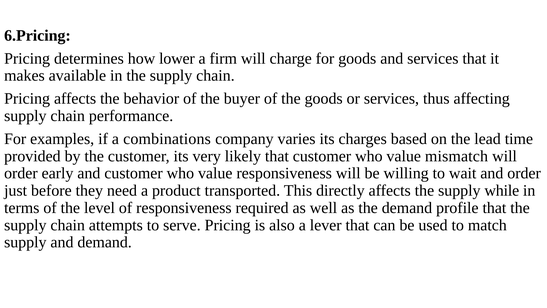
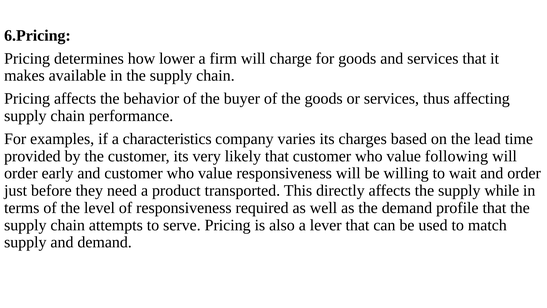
combinations: combinations -> characteristics (167, 139)
mismatch: mismatch -> following (457, 156)
